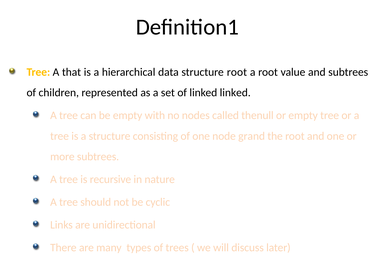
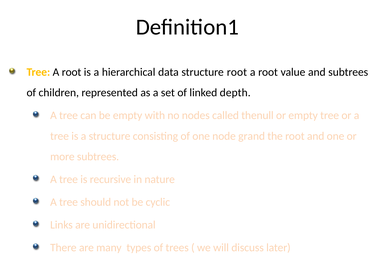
Tree A that: that -> root (72, 72)
linked linked: linked -> depth (235, 93)
